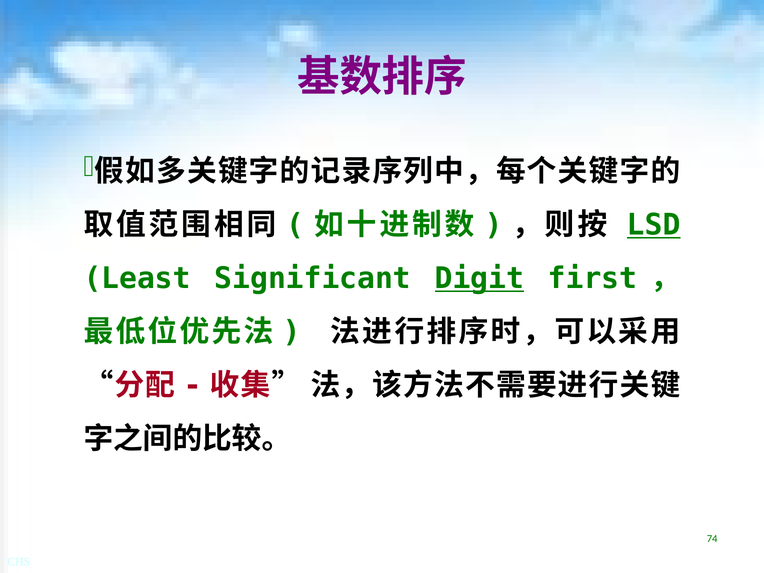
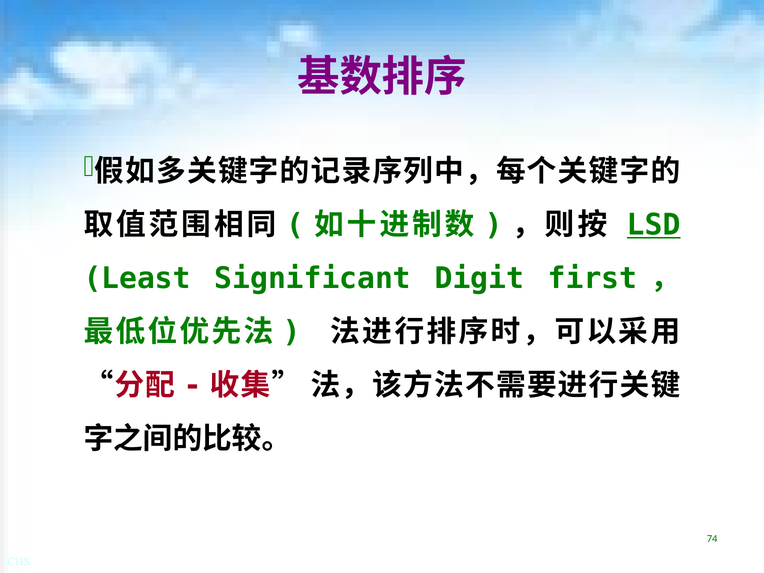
Digit underline: present -> none (479, 278)
